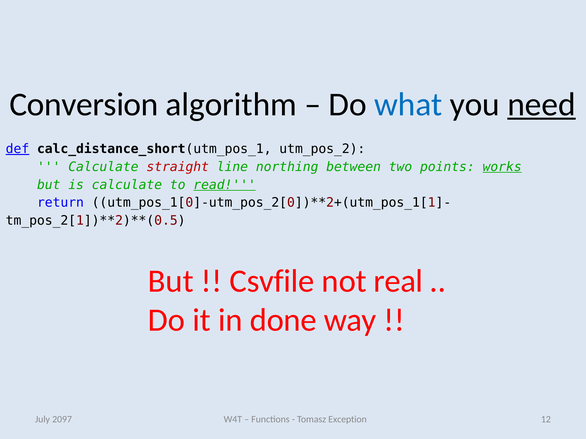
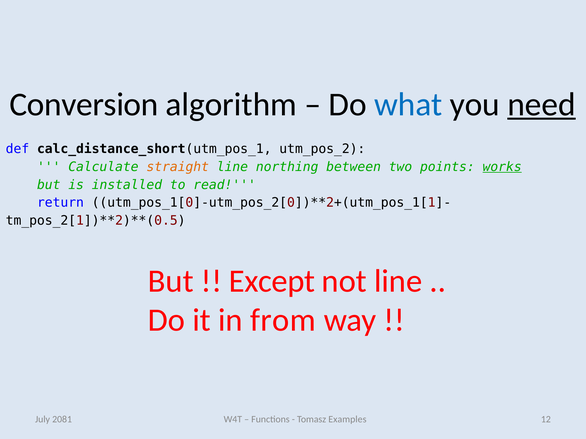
def underline: present -> none (17, 149)
straight colour: red -> orange (178, 167)
is calculate: calculate -> installed (127, 185)
read underline: present -> none (225, 185)
Csvfile: Csvfile -> Except (272, 281)
not real: real -> line (398, 281)
done: done -> from (283, 320)
2097: 2097 -> 2081 (62, 420)
Exception: Exception -> Examples (347, 420)
